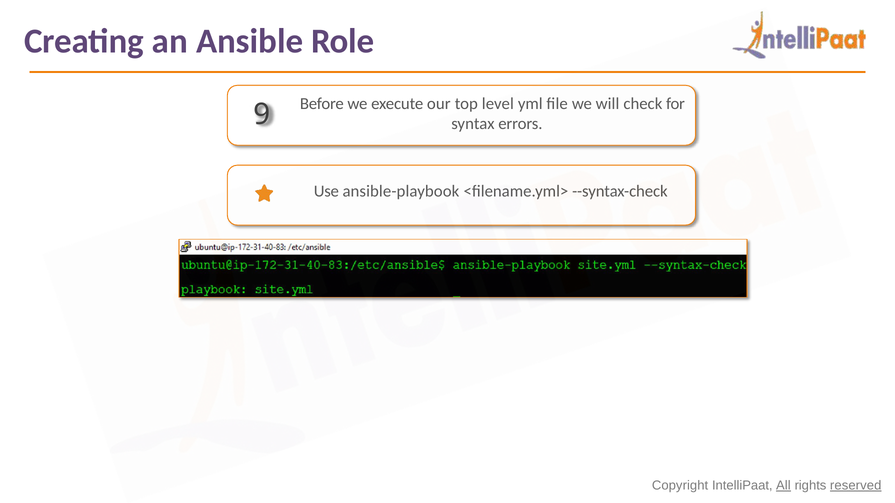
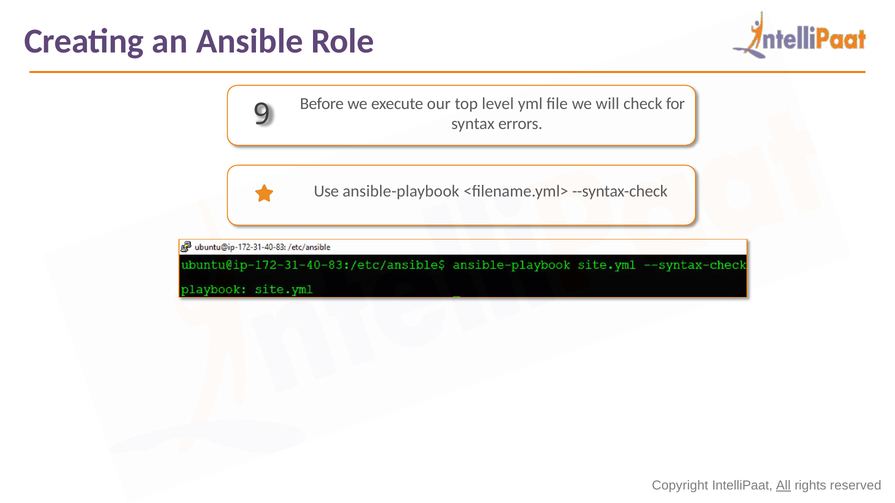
reserved underline: present -> none (856, 486)
